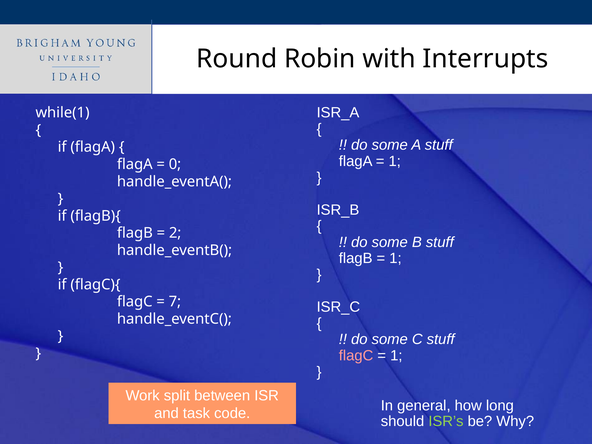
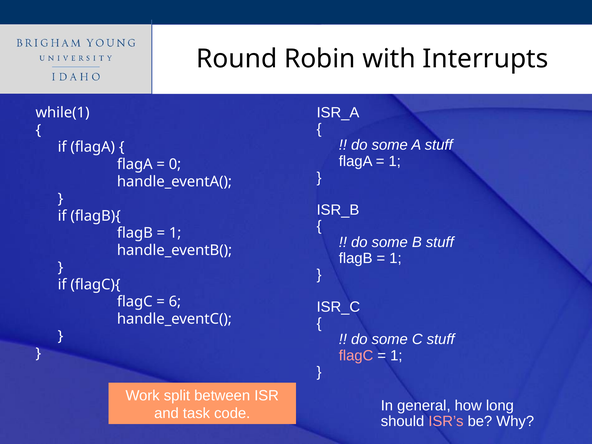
2: 2 -> 1 (175, 233)
7: 7 -> 6 (175, 302)
ISR’s colour: light green -> pink (446, 421)
